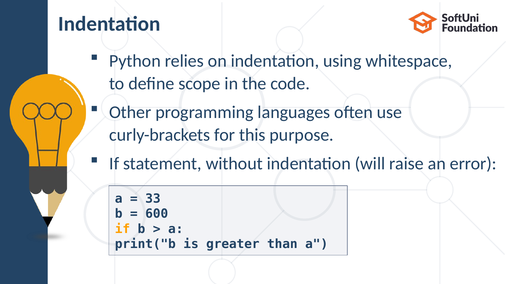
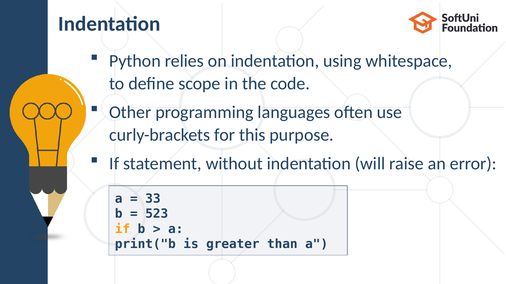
600: 600 -> 523 (157, 214)
